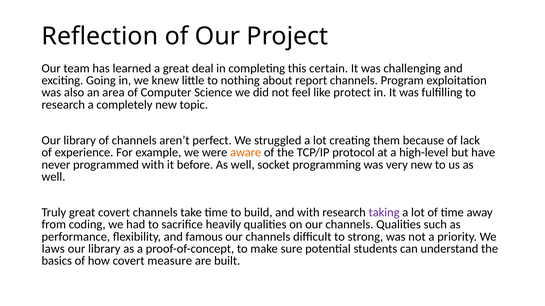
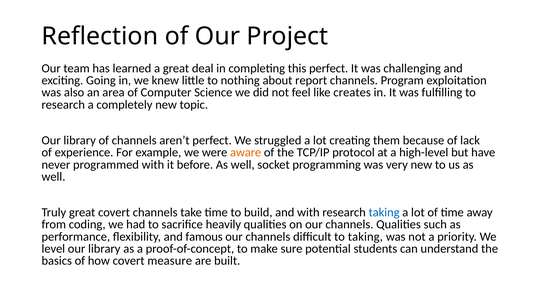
this certain: certain -> perfect (329, 68)
protect: protect -> creates (352, 93)
taking colour: purple -> blue (384, 213)
to strong: strong -> taking (365, 237)
laws: laws -> level (53, 249)
